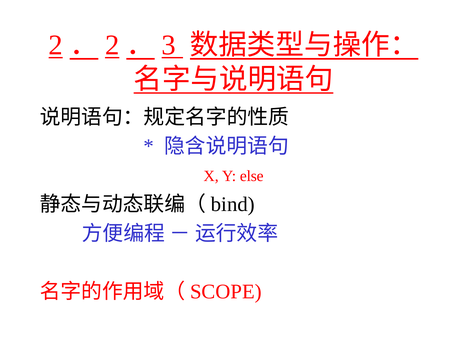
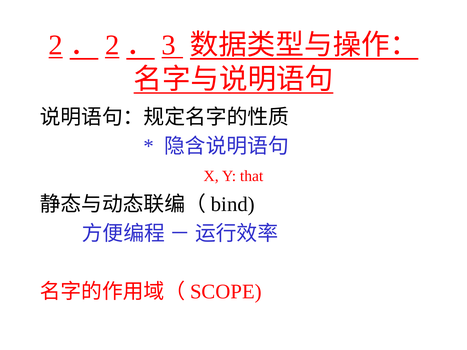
else: else -> that (252, 176)
